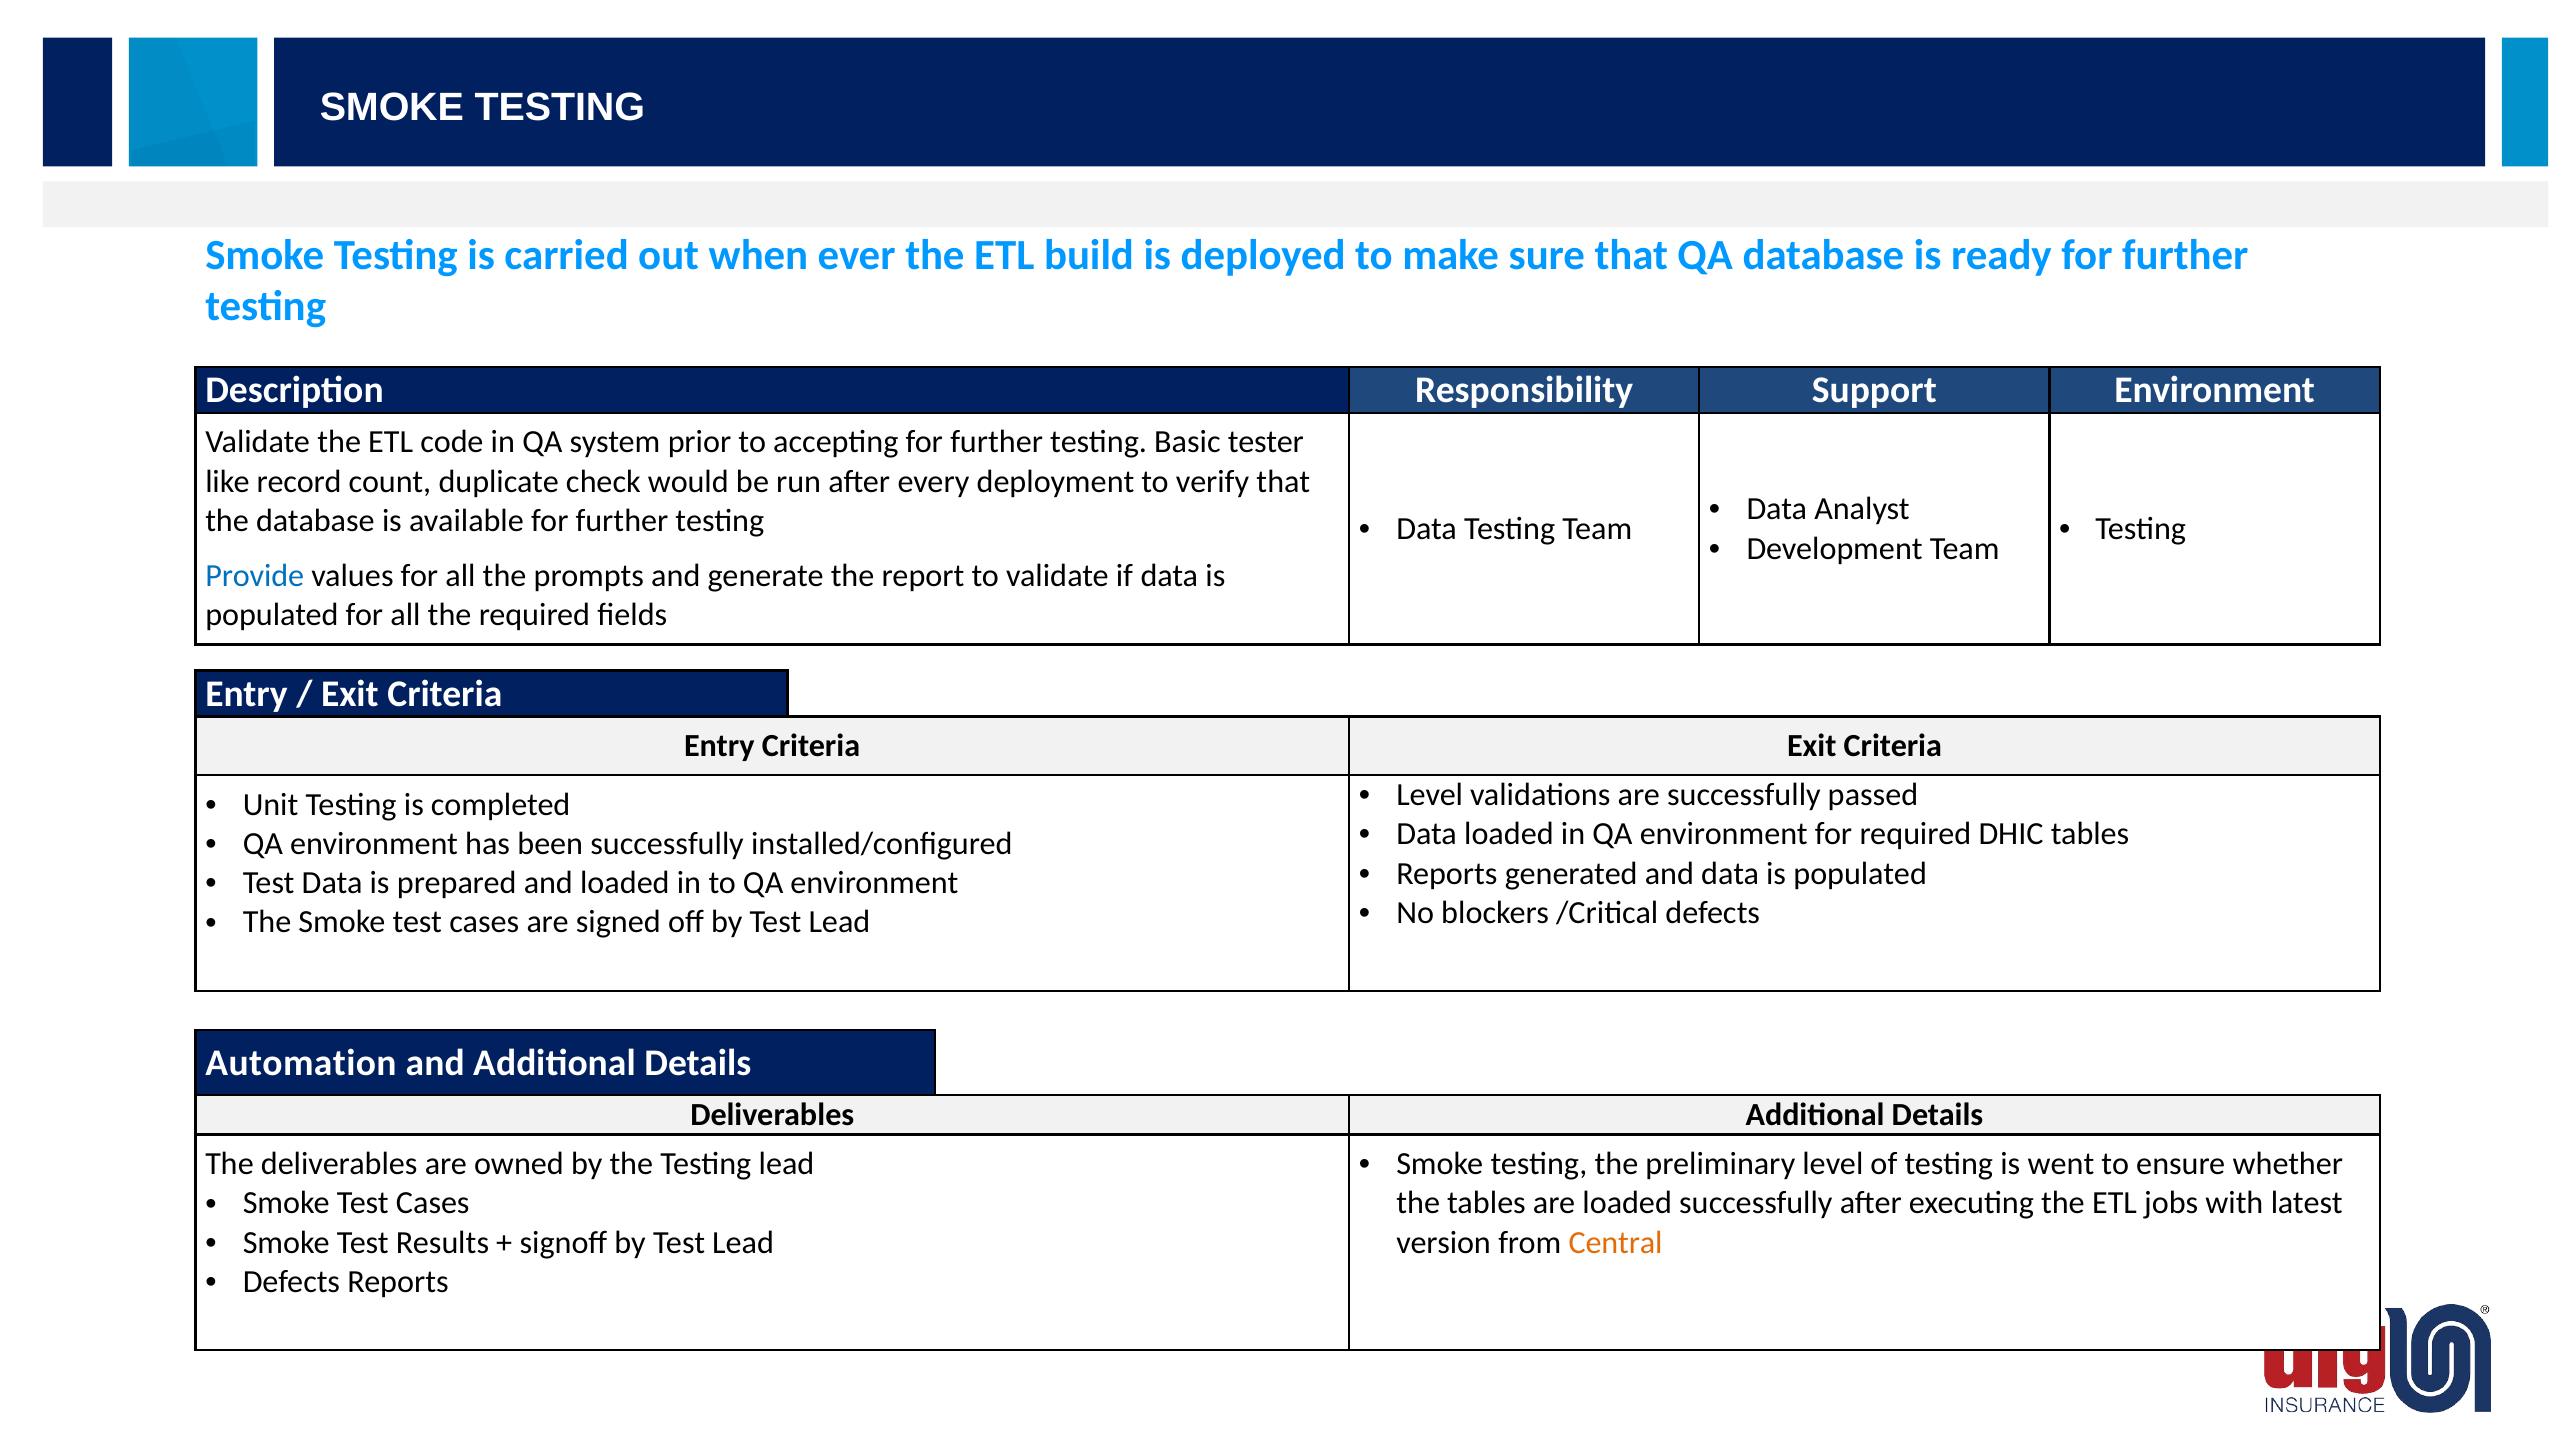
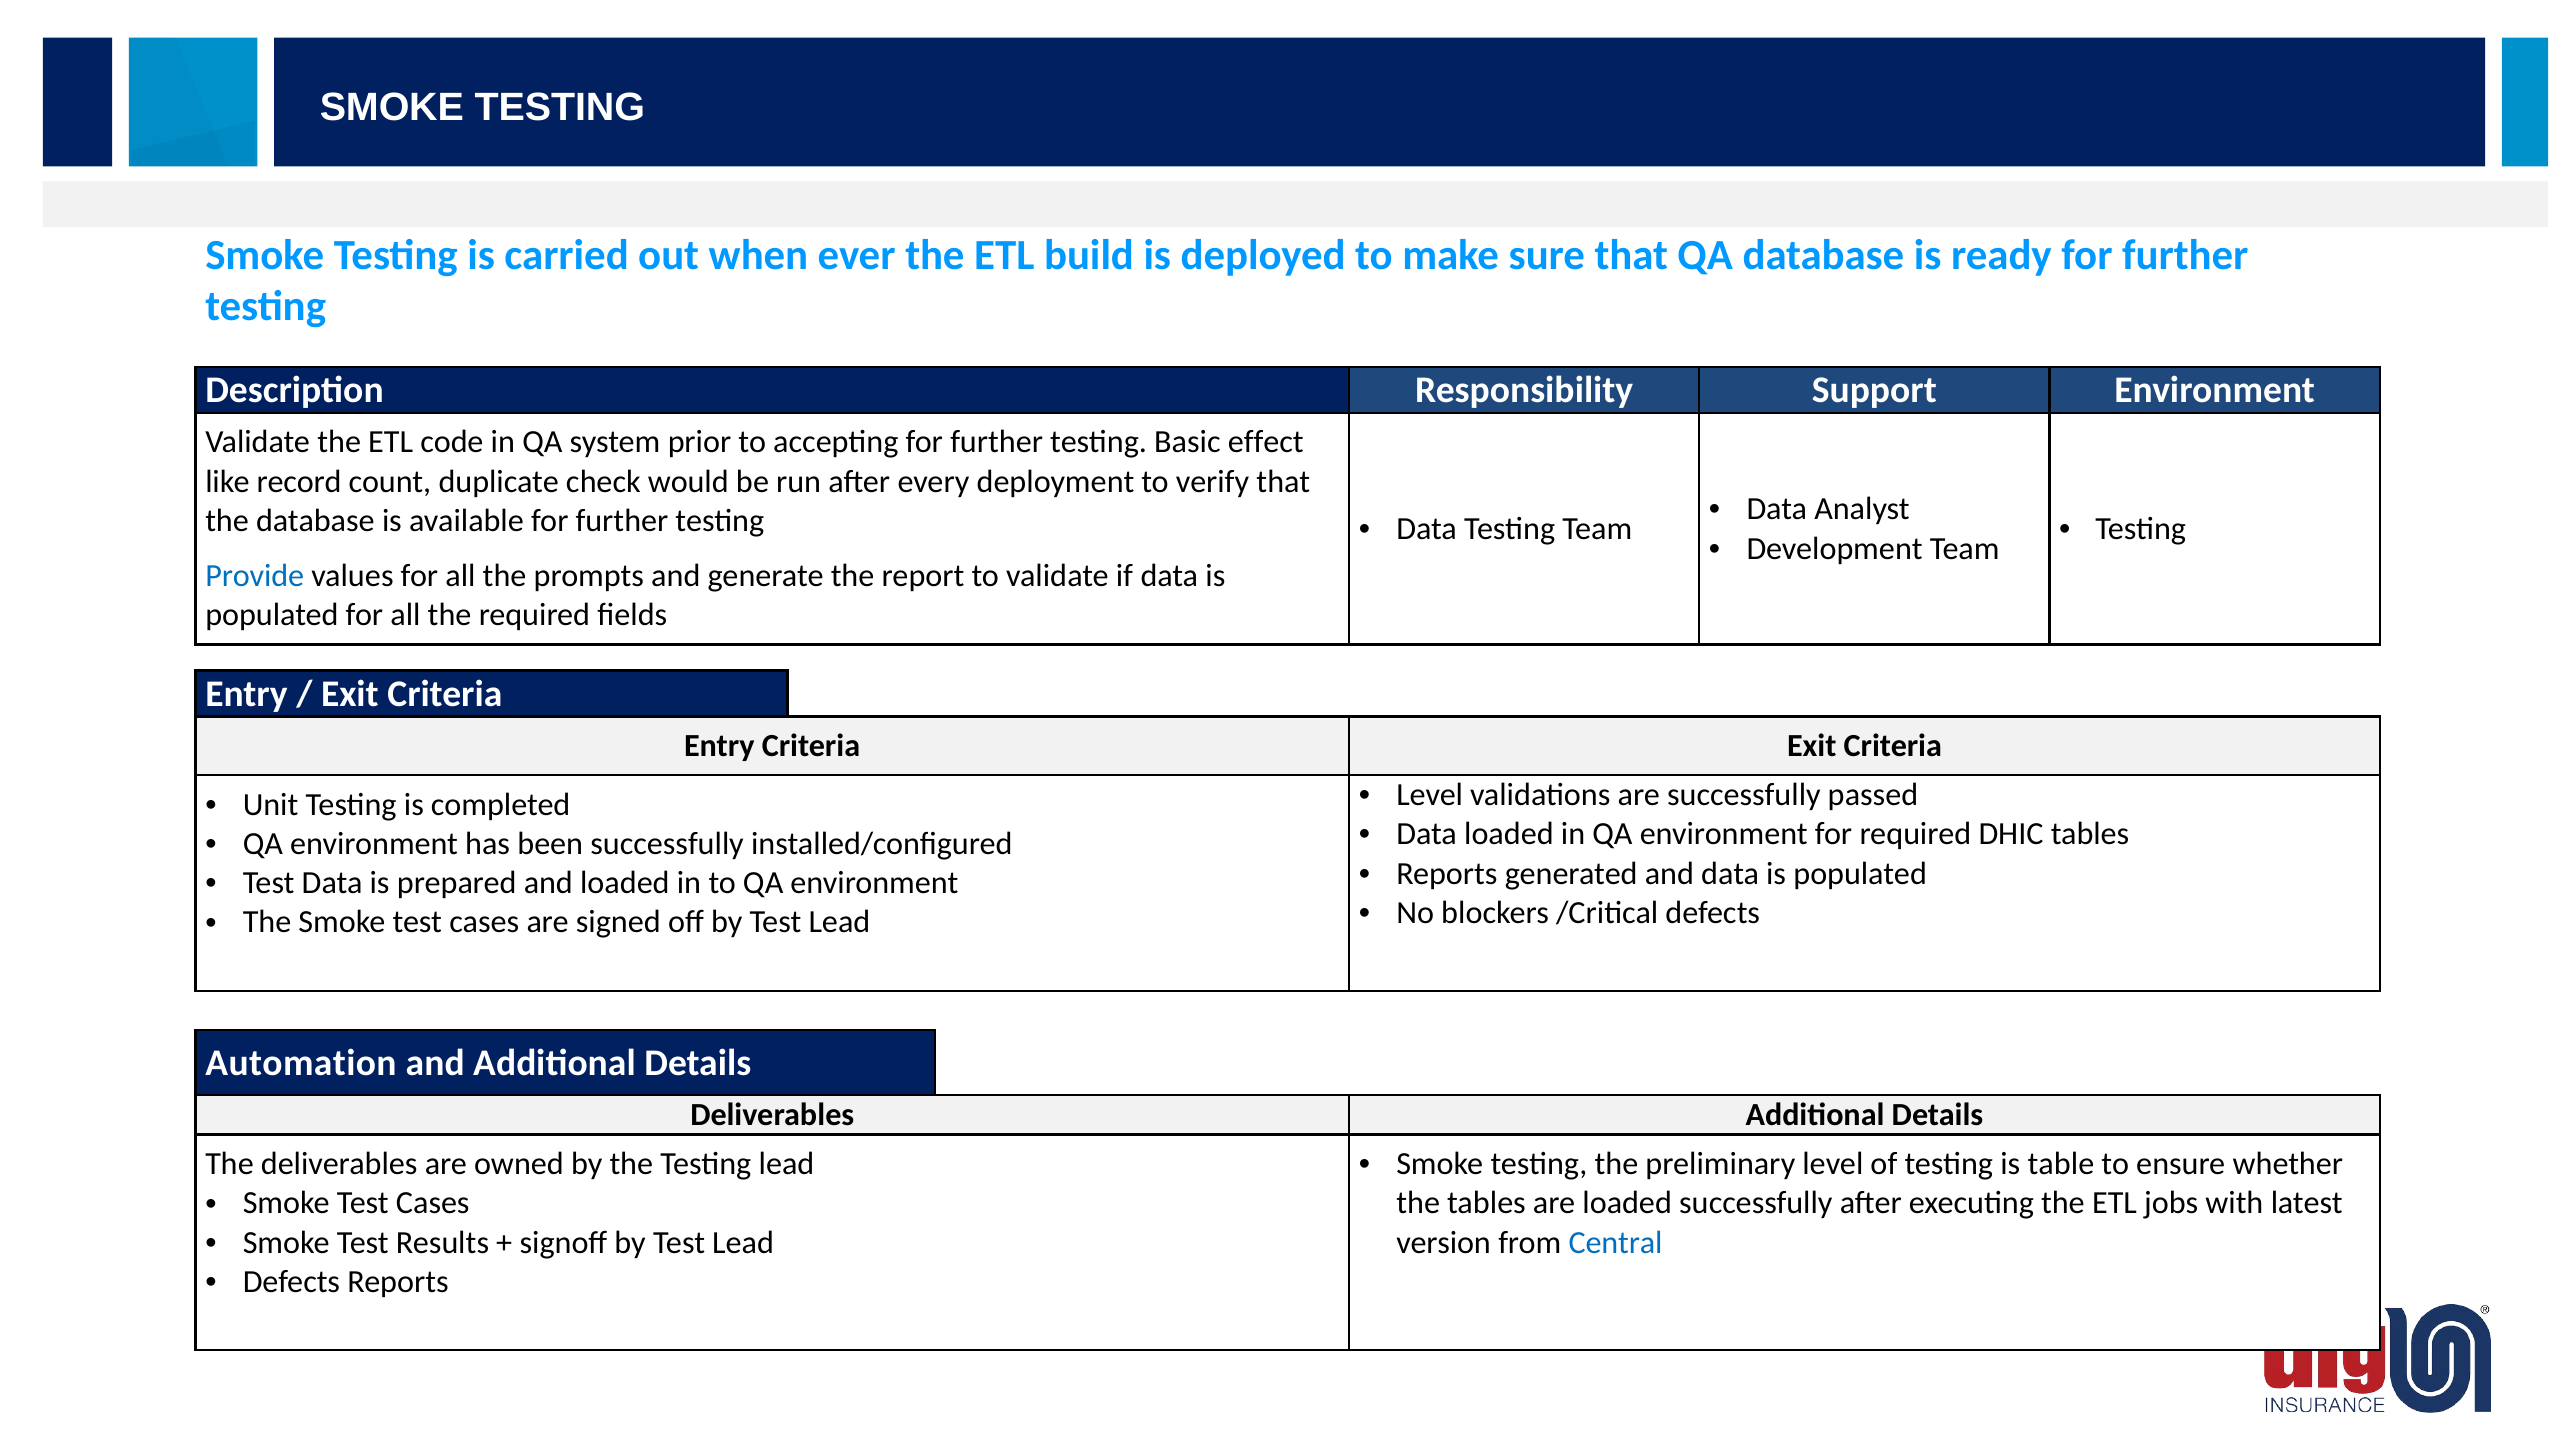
tester: tester -> effect (1266, 442)
went: went -> table (2061, 1164)
Central colour: orange -> blue (1616, 1243)
